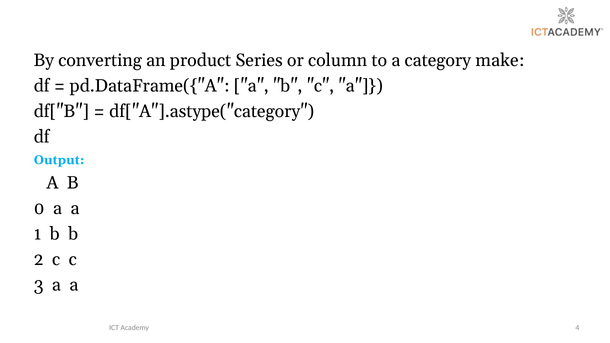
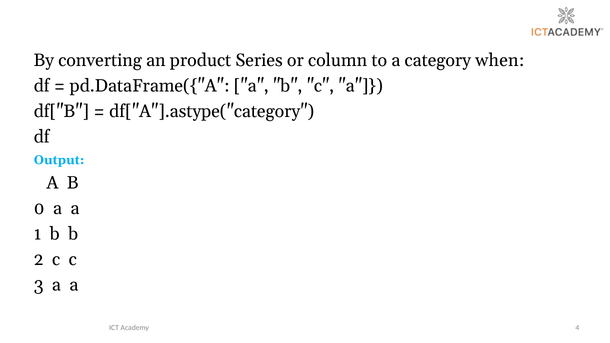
make: make -> when (500, 60)
